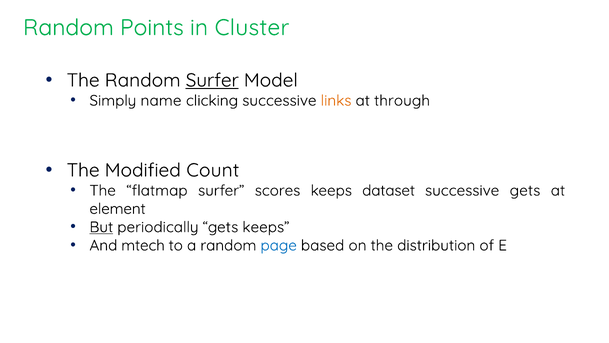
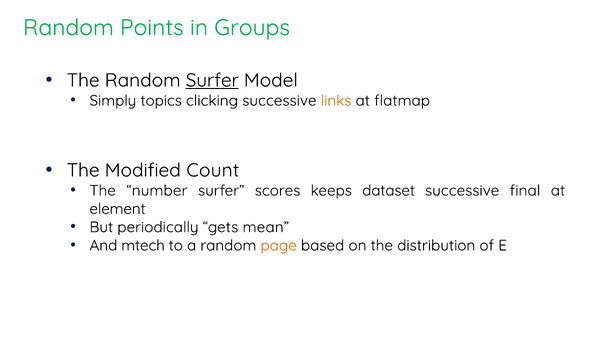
Cluster: Cluster -> Groups (252, 28)
name: name -> topics (161, 100)
through: through -> flatmap (402, 100)
flatmap: flatmap -> number (157, 190)
successive gets: gets -> final (525, 190)
But underline: present -> none (101, 227)
gets keeps: keeps -> mean (266, 227)
page colour: blue -> orange (279, 245)
